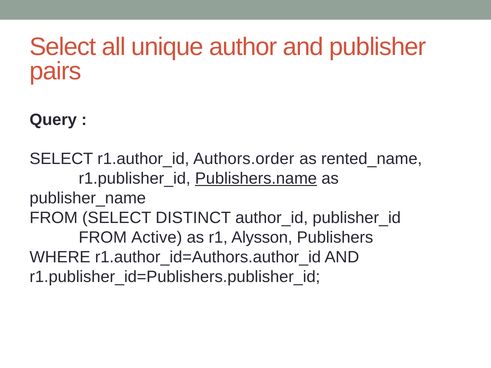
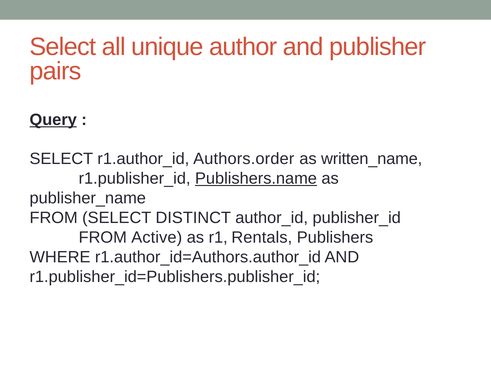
Query underline: none -> present (53, 120)
rented_name: rented_name -> written_name (372, 159)
Alysson: Alysson -> Rentals (262, 238)
